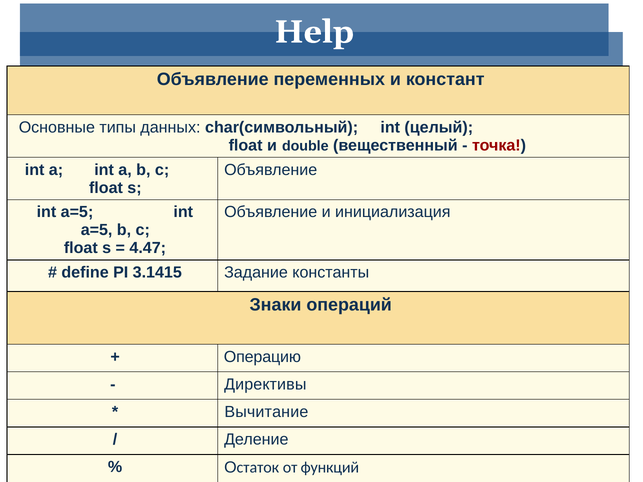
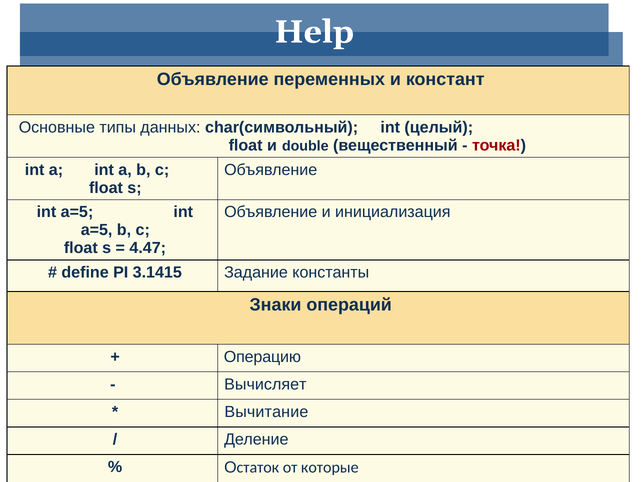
Директивы: Директивы -> Вычисляет (265, 385)
функций: функций -> которые (330, 468)
